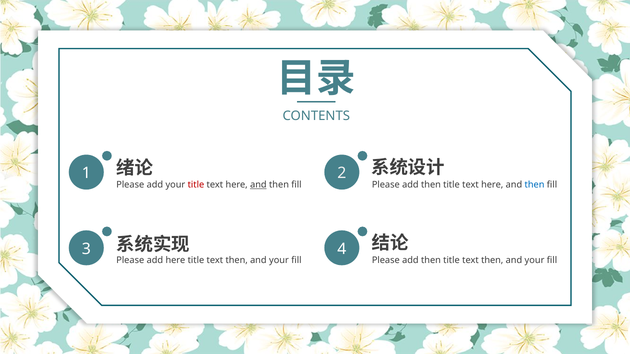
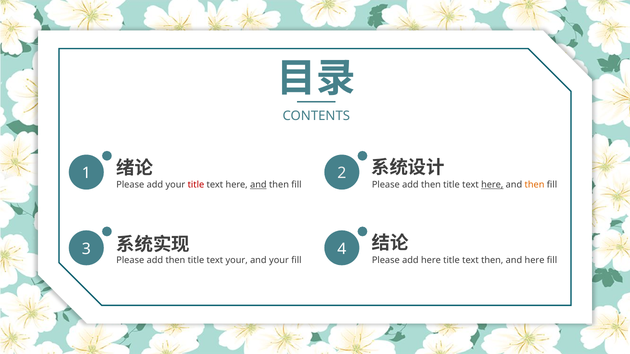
here underline: none -> present (492, 185)
then colour: blue -> orange (535, 185)
here: here -> then (175, 261)
then: then -> your (237, 261)
then: then -> here (431, 261)
your: your -> here (535, 261)
